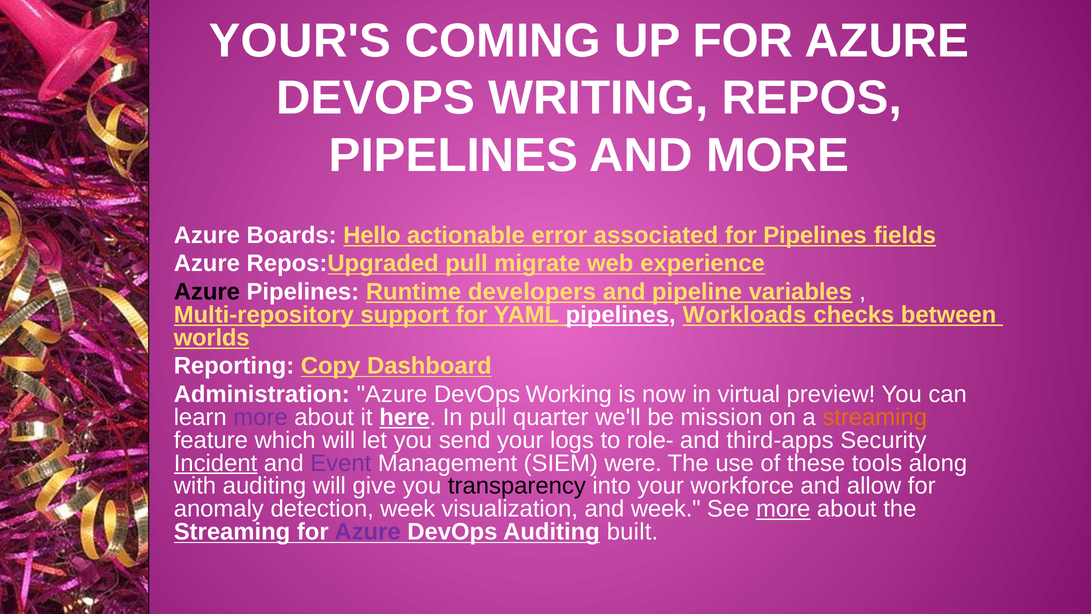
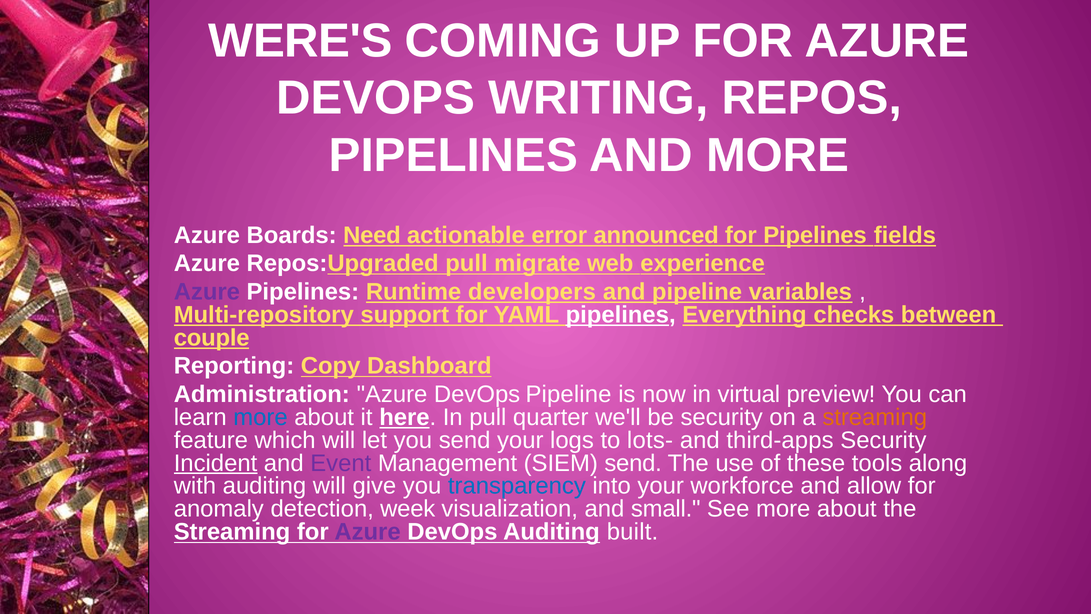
YOUR'S: YOUR'S -> WERE'S (300, 41)
Hello: Hello -> Need (372, 235)
associated: associated -> announced (656, 235)
Azure colour: black -> purple (207, 292)
Workloads: Workloads -> Everything (744, 315)
worlds: worlds -> couple (212, 338)
DevOps Working: Working -> Pipeline (569, 394)
more colour: purple -> blue (260, 417)
be mission: mission -> security (722, 417)
role-: role- -> lots- (650, 440)
SIEM were: were -> send (633, 463)
transparency colour: black -> blue (517, 486)
and week: week -> small (666, 509)
more underline: present -> none (783, 509)
